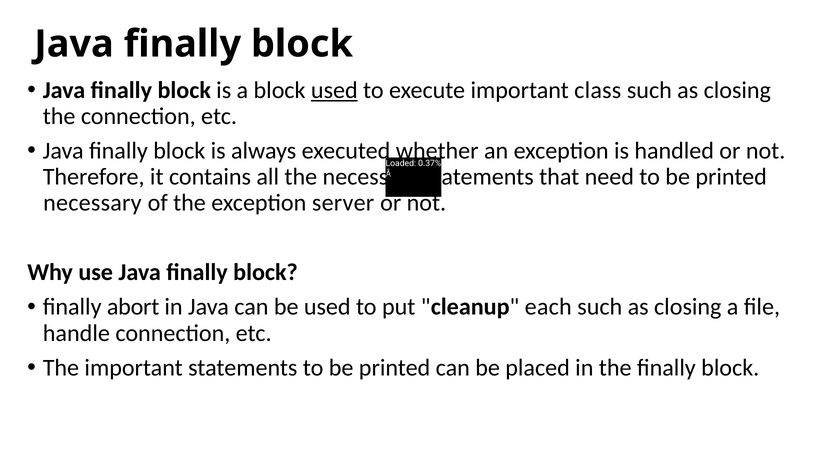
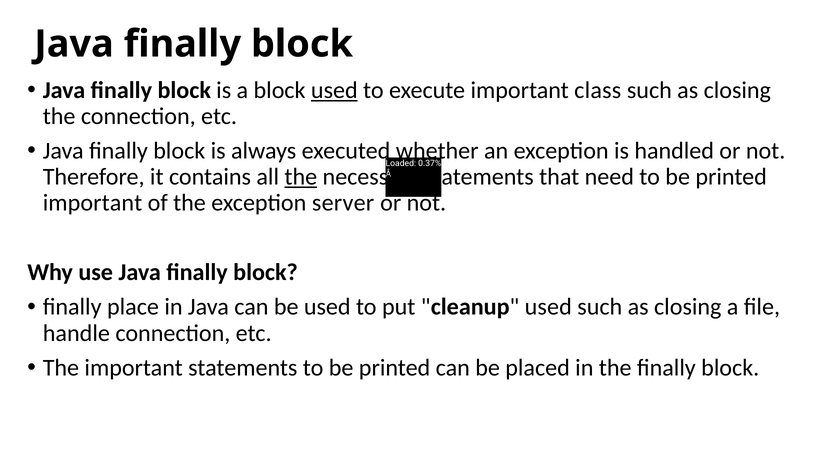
the underline: none -> present (301, 177)
necessary: necessary -> important (92, 203)
abort: abort -> place (133, 307)
cleanup each: each -> used (548, 307)
